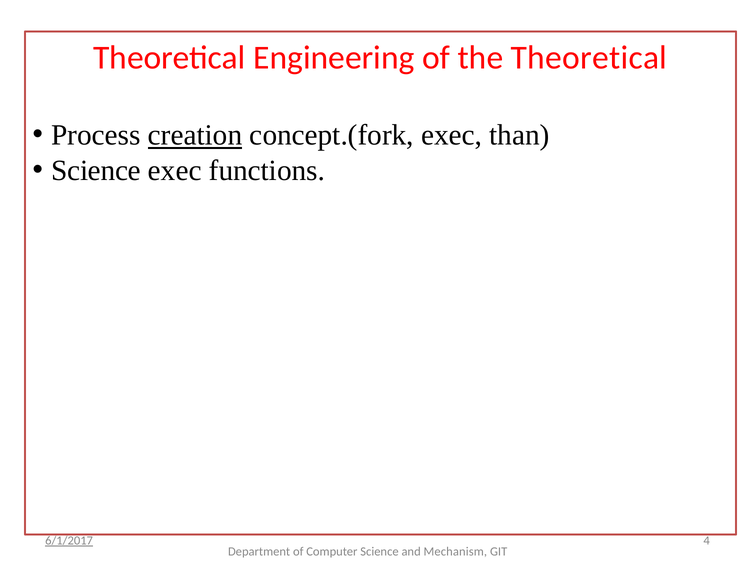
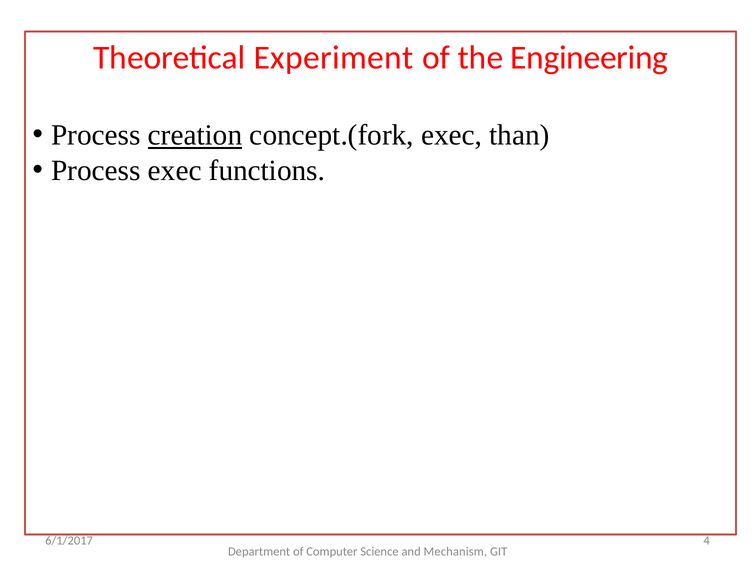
Engineering: Engineering -> Experiment (334, 58)
the Theoretical: Theoretical -> Engineering (589, 58)
Science: Science -> Process (96, 171)
6/1/2017 underline: present -> none (69, 541)
